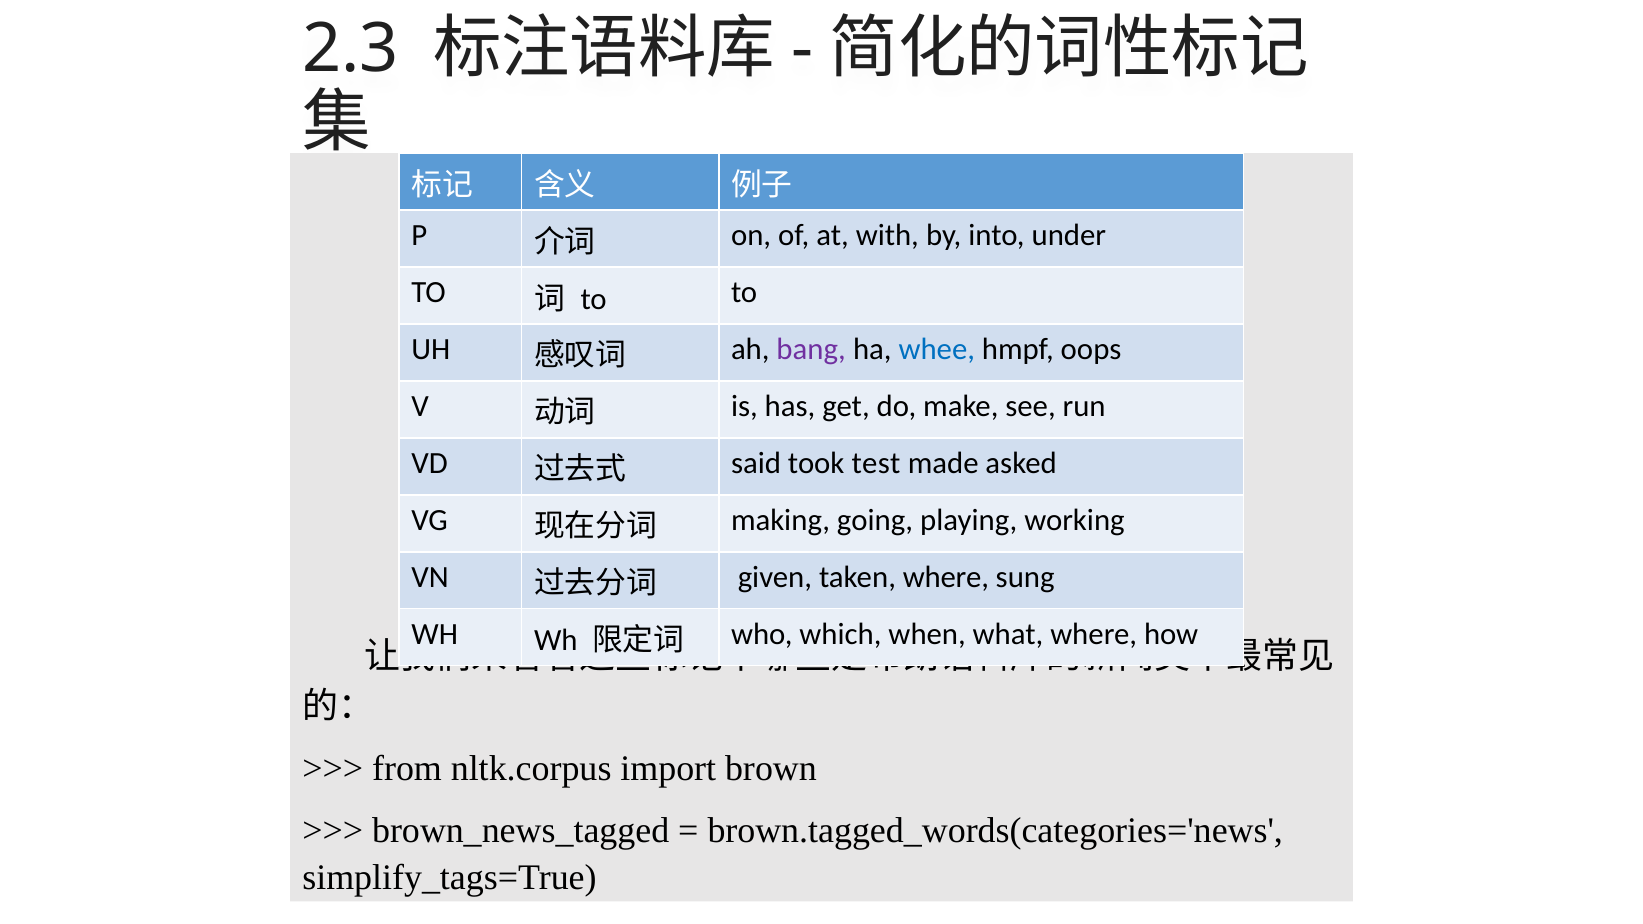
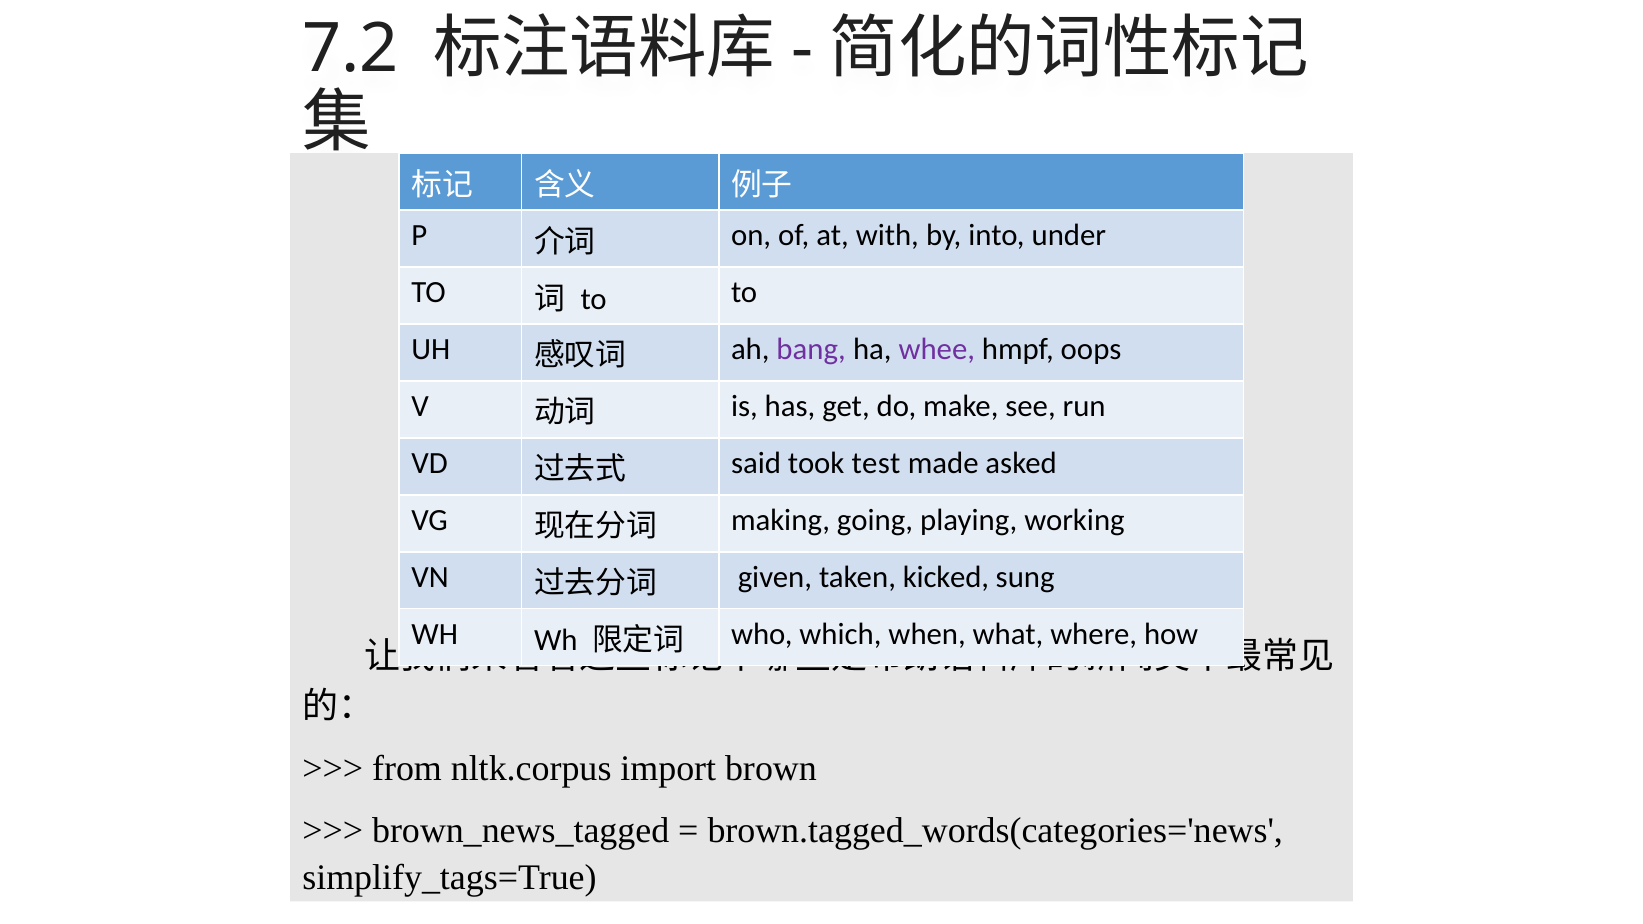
2.3: 2.3 -> 7.2 (351, 49)
whee colour: blue -> purple (937, 349)
taken where: where -> kicked (946, 577)
